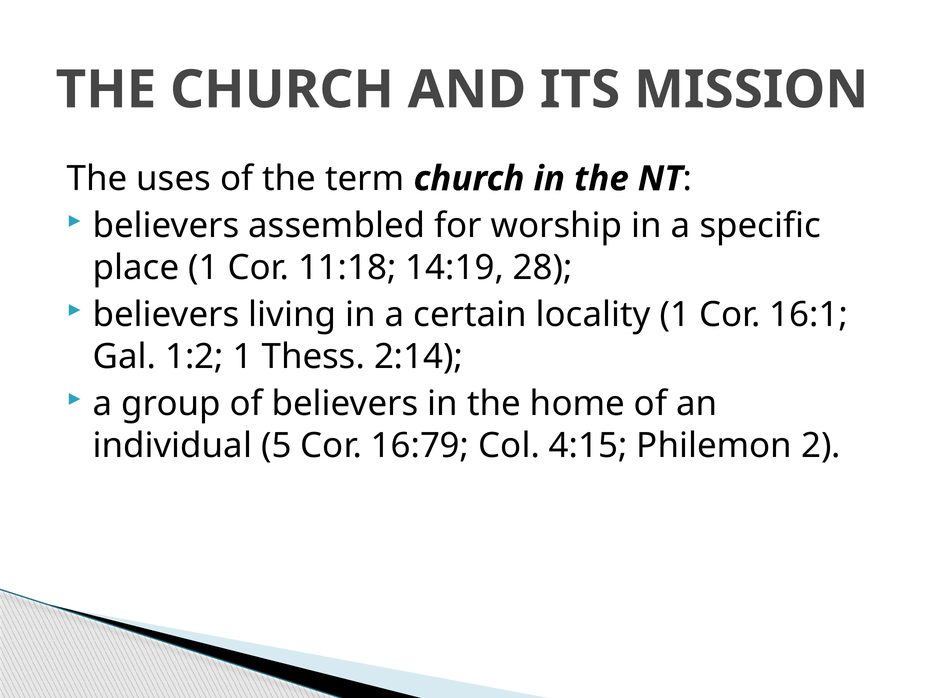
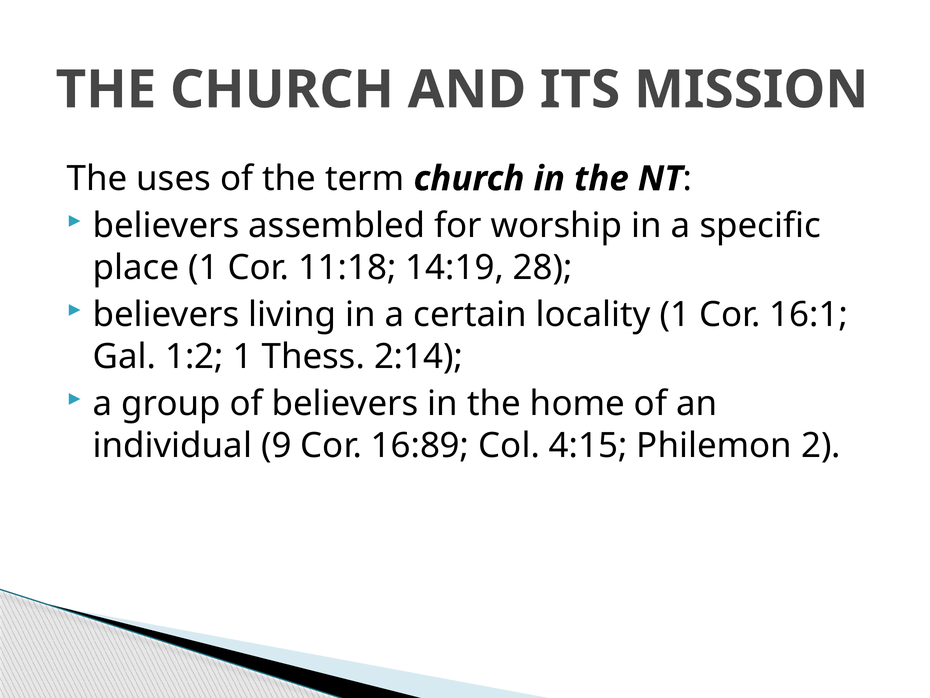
5: 5 -> 9 (276, 445)
16:79: 16:79 -> 16:89 (420, 445)
